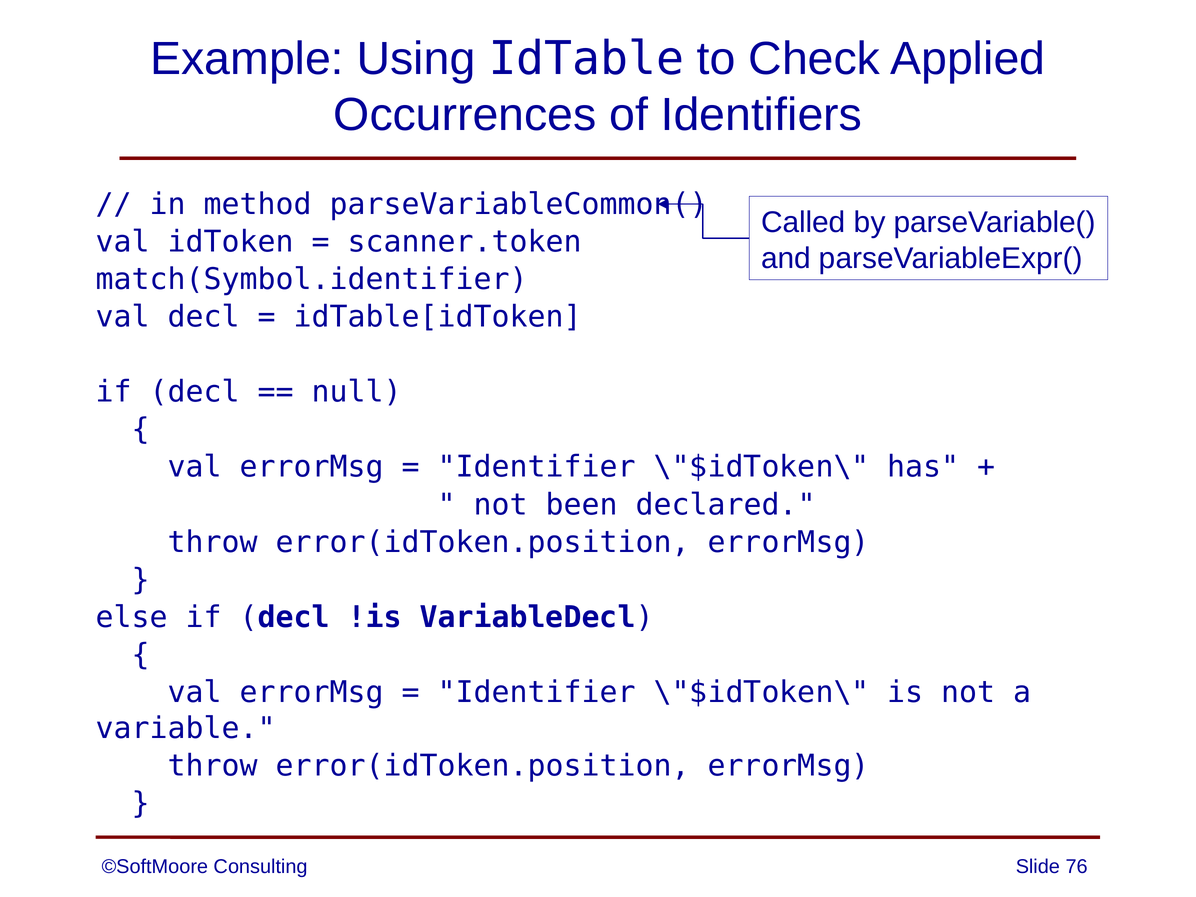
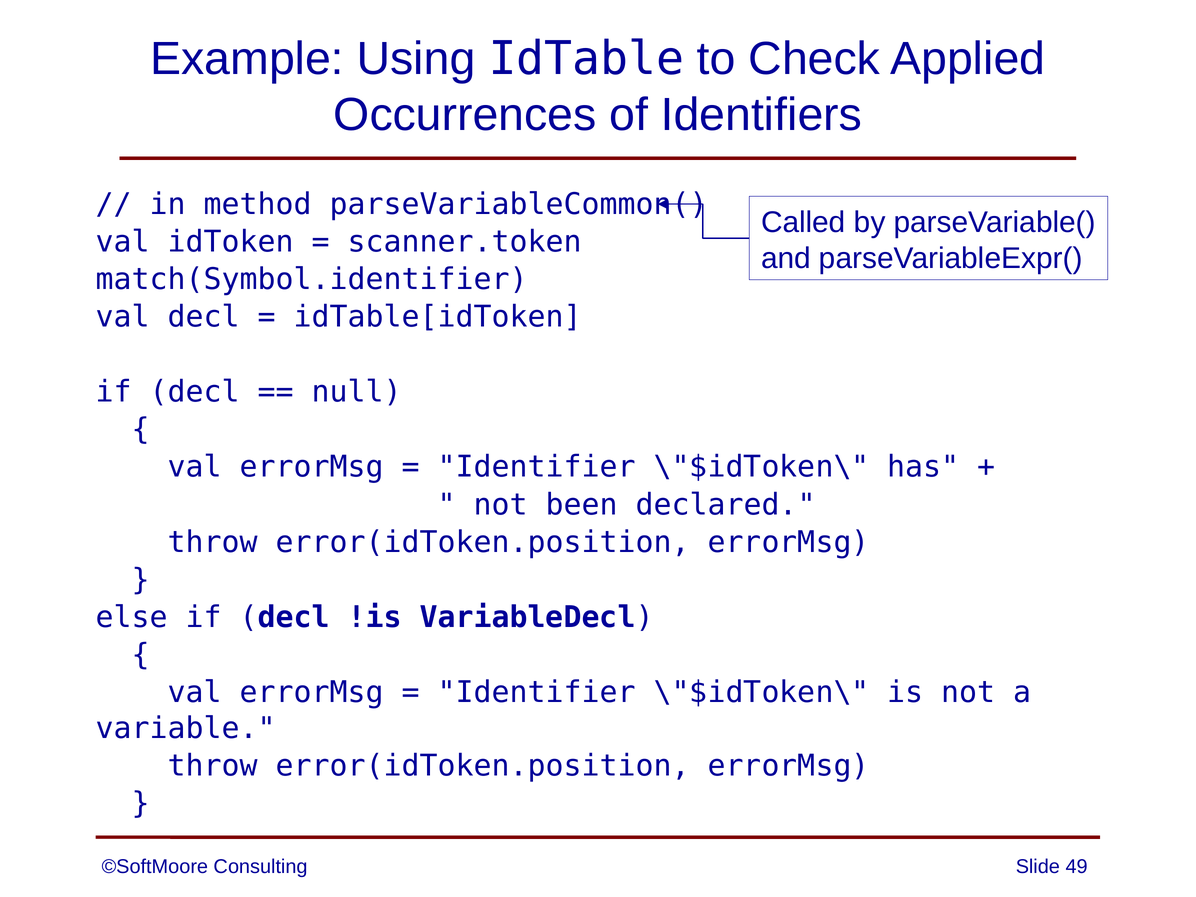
76: 76 -> 49 (1077, 867)
